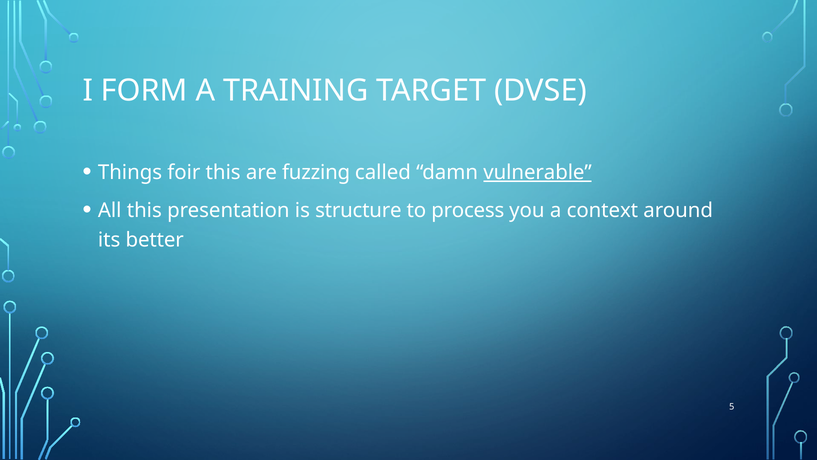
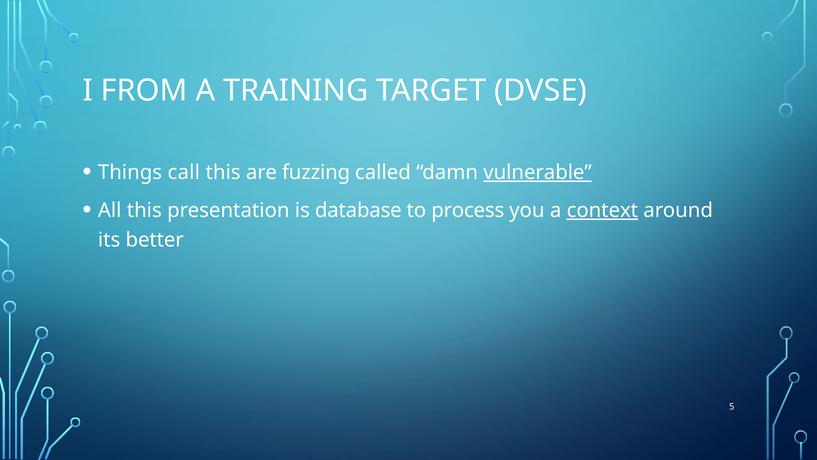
FORM: FORM -> FROM (144, 91)
foir: foir -> call (184, 172)
structure: structure -> database (358, 210)
context underline: none -> present (602, 210)
